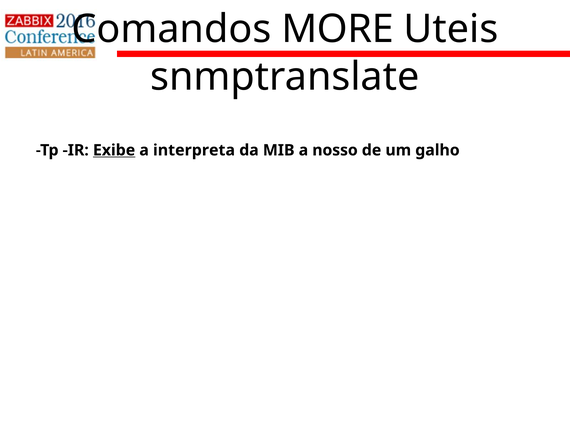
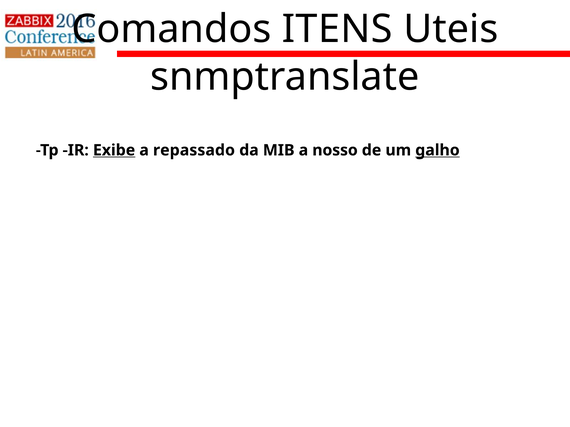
MORE: MORE -> ITENS (337, 29)
interpreta: interpreta -> repassado (194, 150)
galho underline: none -> present (437, 150)
